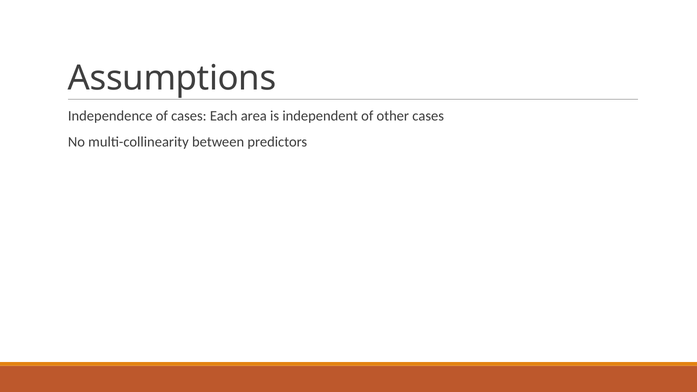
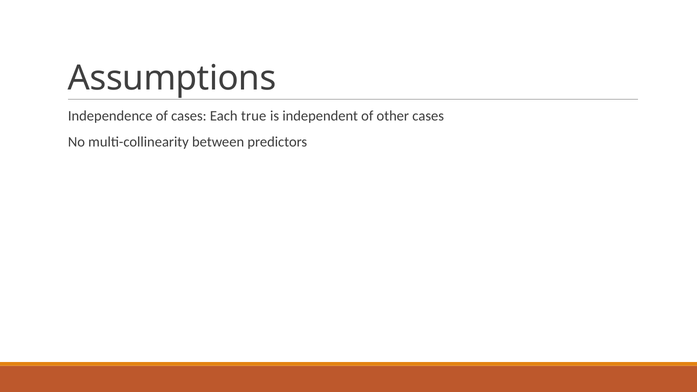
area: area -> true (254, 116)
